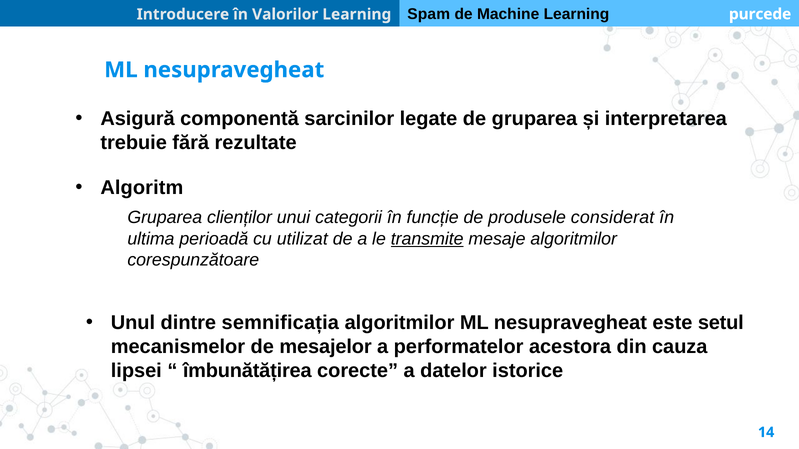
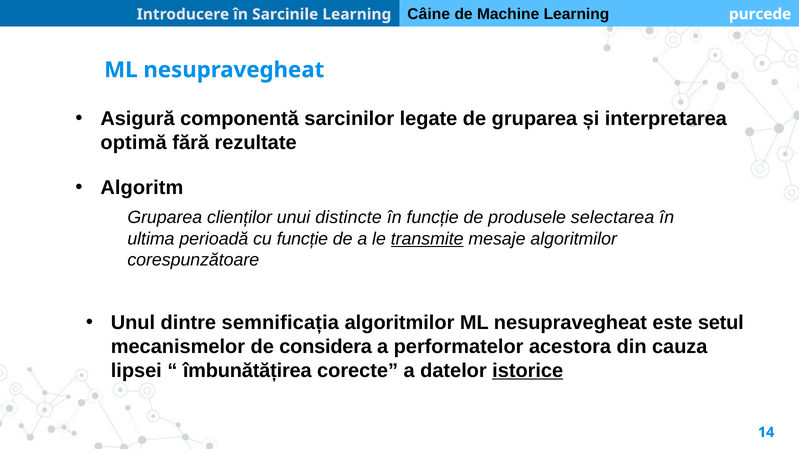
Valorilor: Valorilor -> Sarcinile (285, 14)
Spam: Spam -> Câine (429, 14)
trebuie: trebuie -> optimă (134, 143)
categorii: categorii -> distincte (349, 218)
considerat: considerat -> selectarea (613, 218)
cu utilizat: utilizat -> funcție (302, 239)
mesajelor: mesajelor -> considera (326, 347)
istorice underline: none -> present (528, 371)
